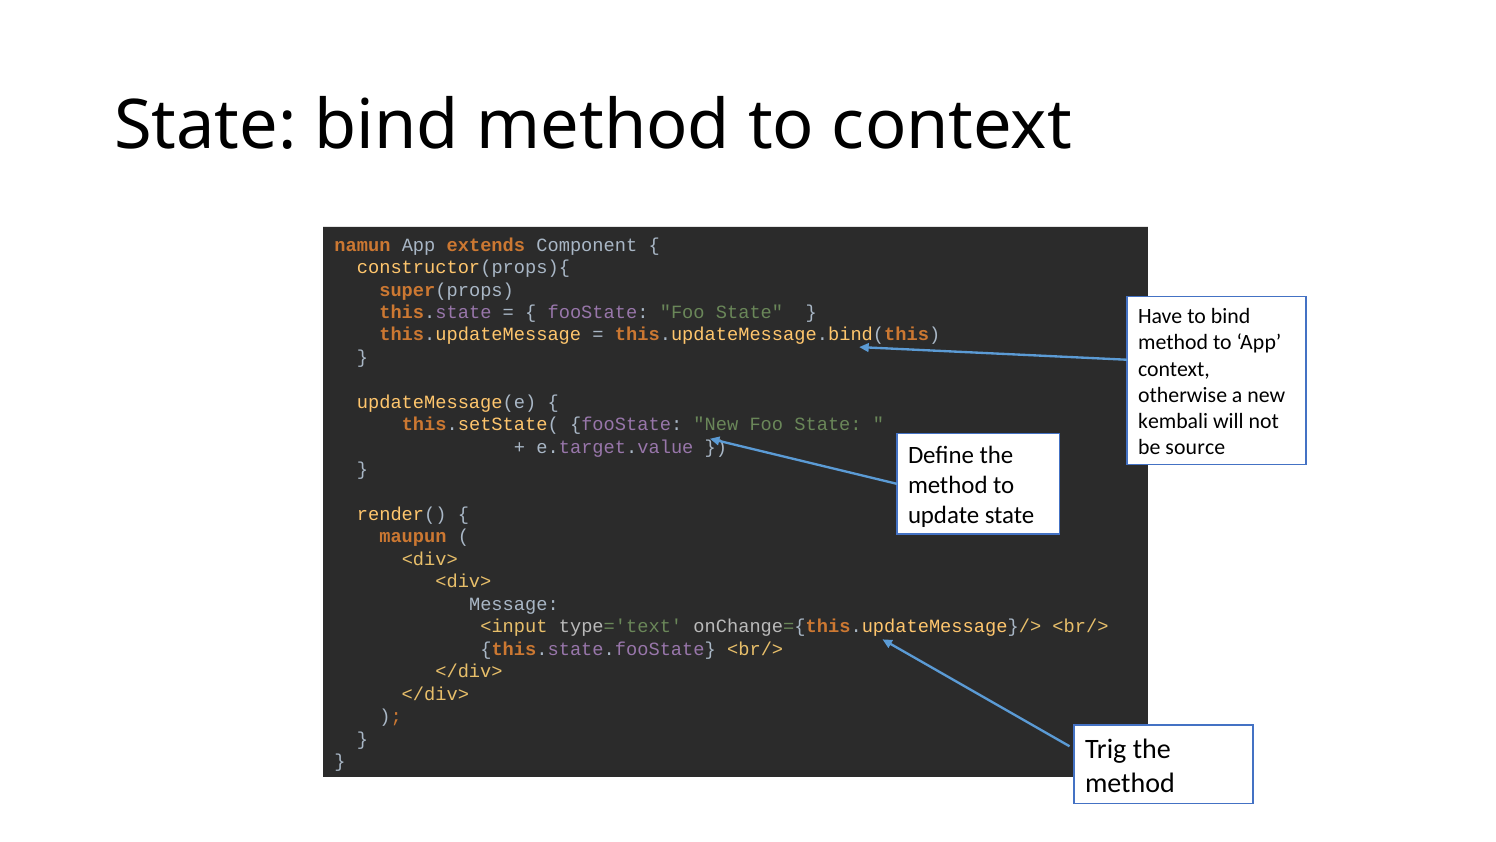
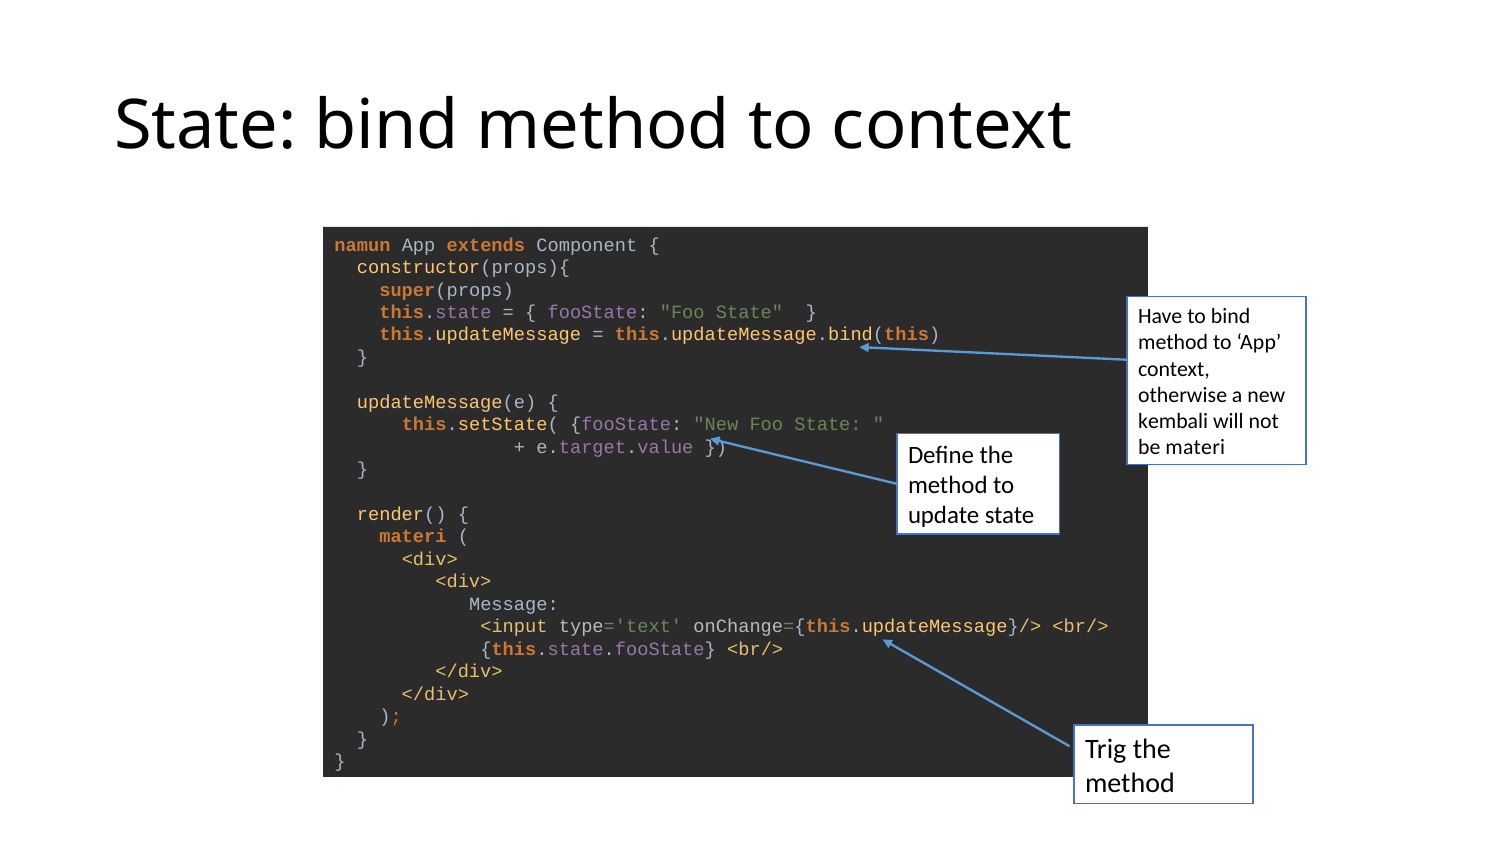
be source: source -> materi (1195, 447)
maupun: maupun -> materi (413, 536)
